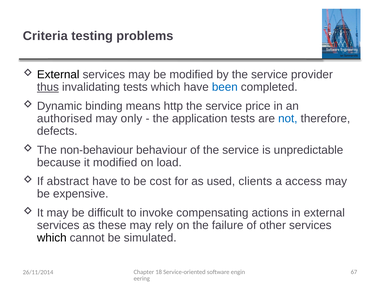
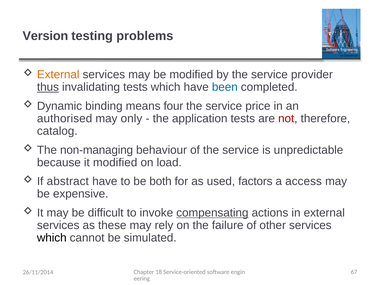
Criteria: Criteria -> Version (45, 36)
External colour: black -> orange (58, 75)
http: http -> four (173, 106)
not colour: blue -> red (288, 119)
defects: defects -> catalog (57, 131)
non-behaviour: non-behaviour -> non-managing (97, 150)
cost: cost -> both (161, 181)
clients: clients -> factors (255, 181)
compensating underline: none -> present (212, 213)
